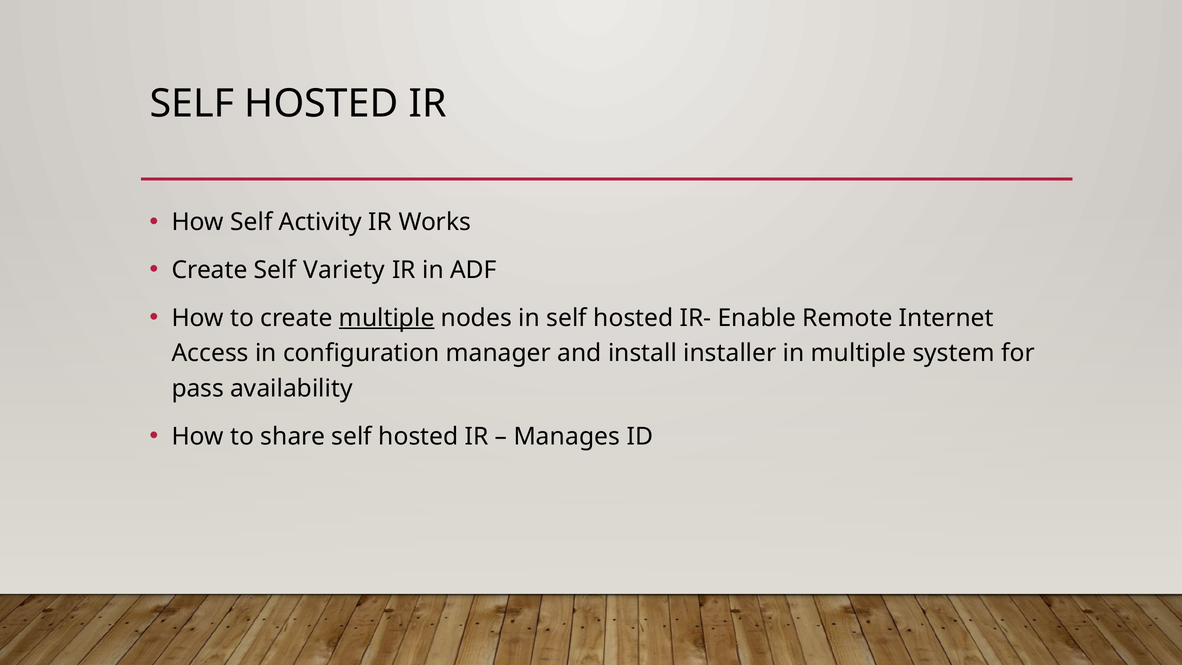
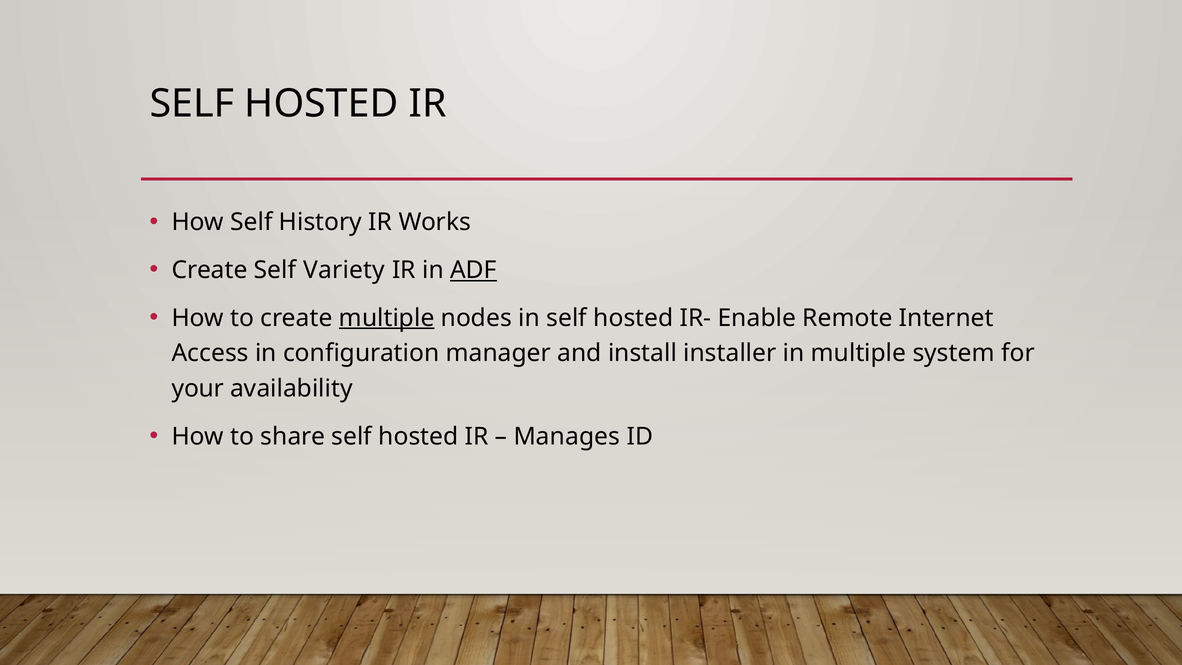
Activity: Activity -> History (320, 222)
ADF underline: none -> present (473, 270)
pass: pass -> your (198, 389)
